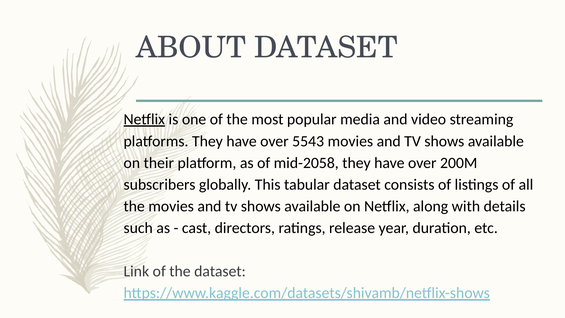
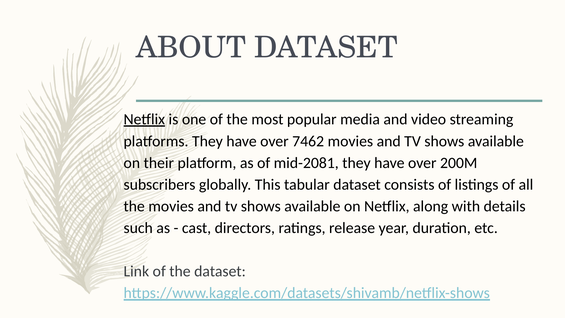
5543: 5543 -> 7462 (308, 141)
mid-2058: mid-2058 -> mid-2081 (306, 163)
